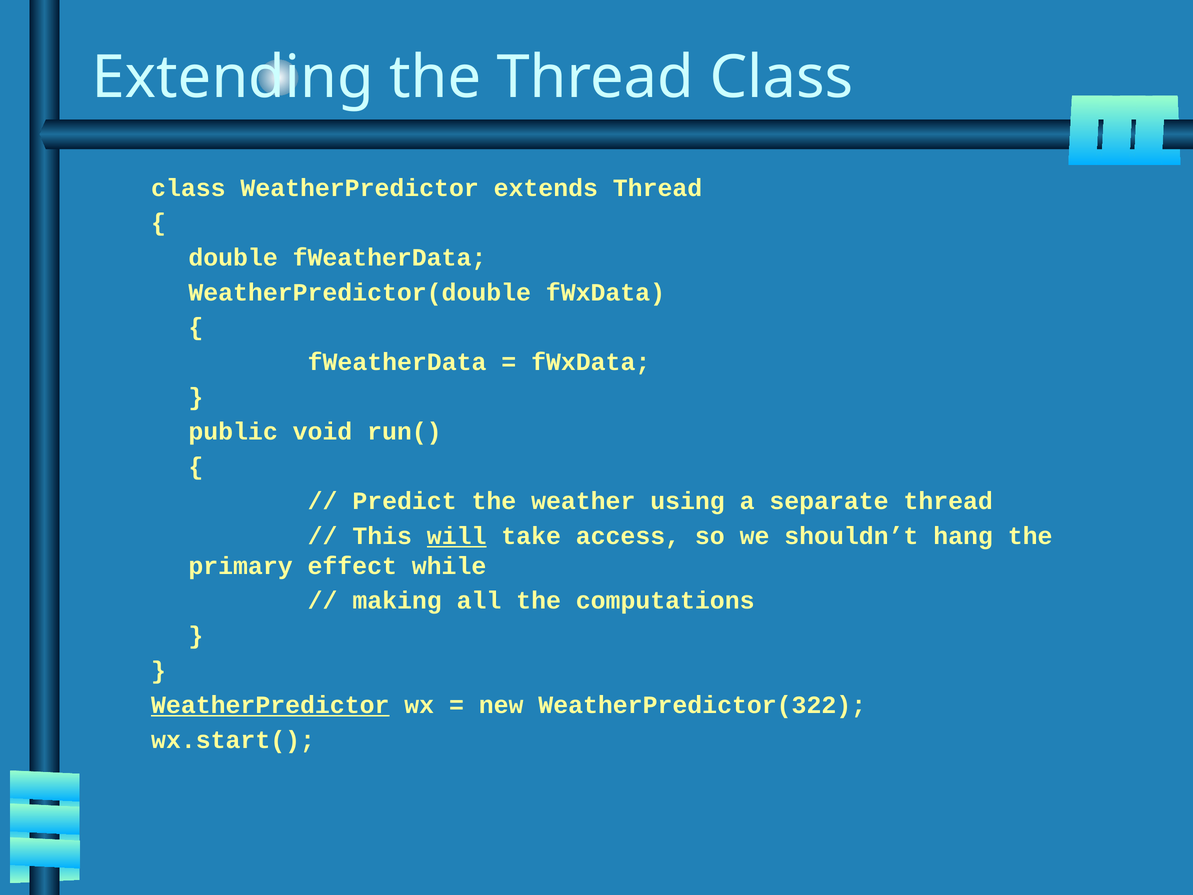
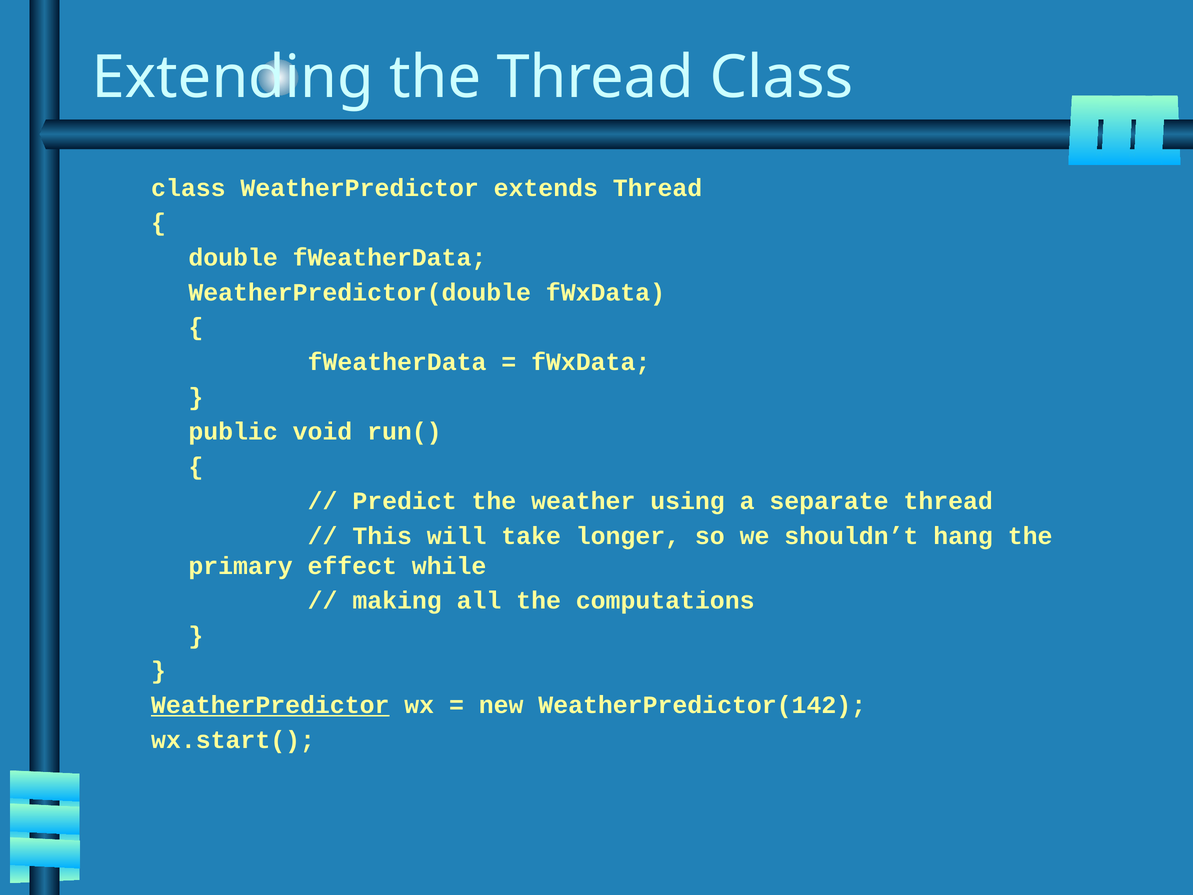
will underline: present -> none (457, 536)
access: access -> longer (628, 536)
WeatherPredictor(322: WeatherPredictor(322 -> WeatherPredictor(142 (702, 705)
